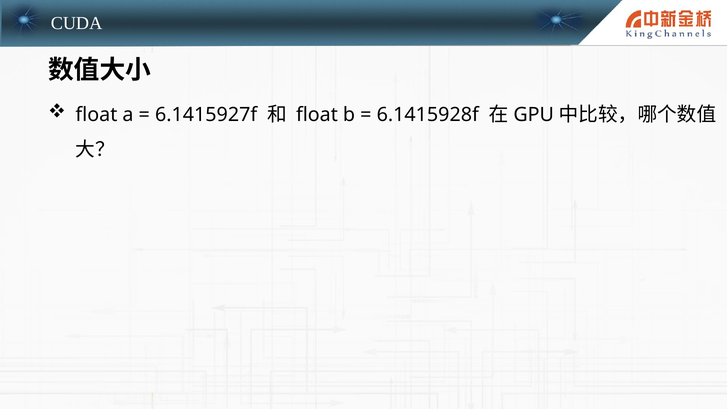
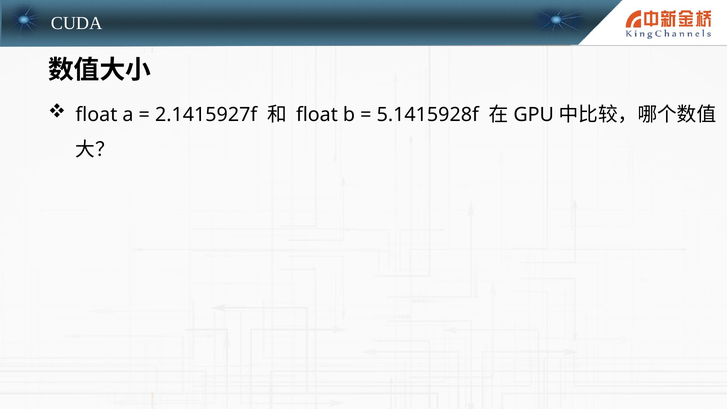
6.1415927f: 6.1415927f -> 2.1415927f (206, 115)
6.1415928f: 6.1415928f -> 5.1415928f (428, 115)
